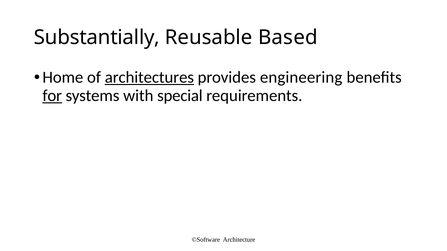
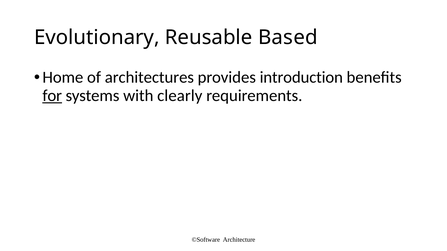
Substantially: Substantially -> Evolutionary (97, 38)
architectures underline: present -> none (149, 78)
engineering: engineering -> introduction (301, 78)
special: special -> clearly (180, 96)
